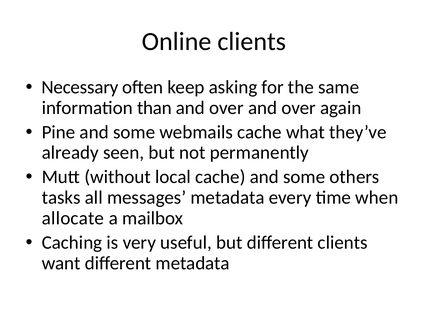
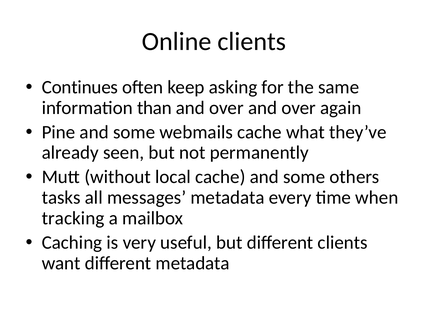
Necessary: Necessary -> Continues (80, 87)
allocate: allocate -> tracking (73, 218)
